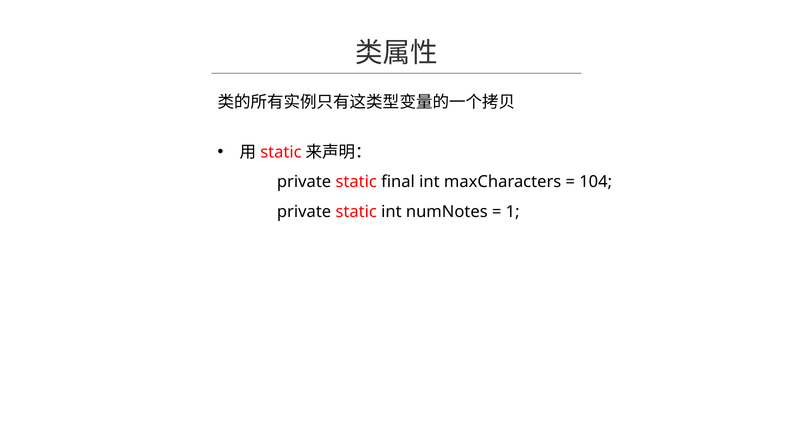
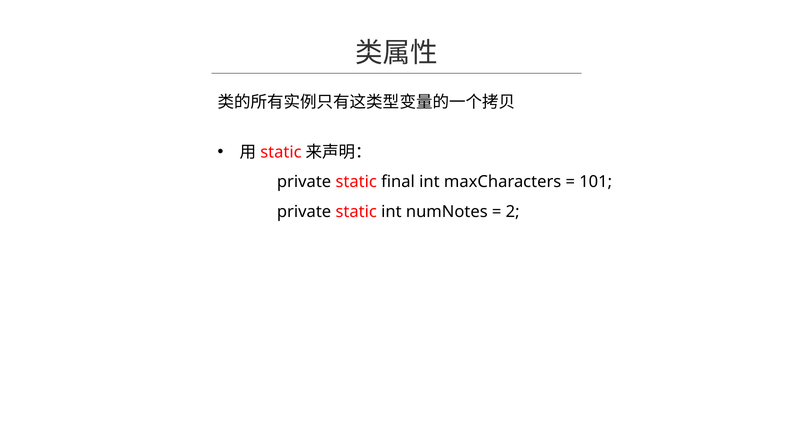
104: 104 -> 101 (596, 182)
1: 1 -> 2 (513, 212)
